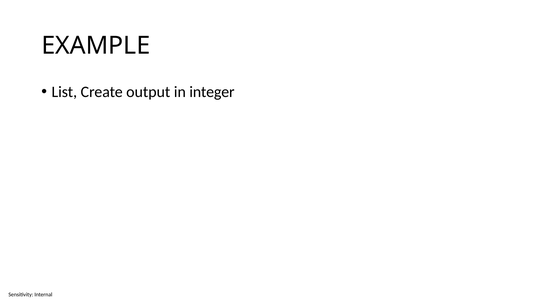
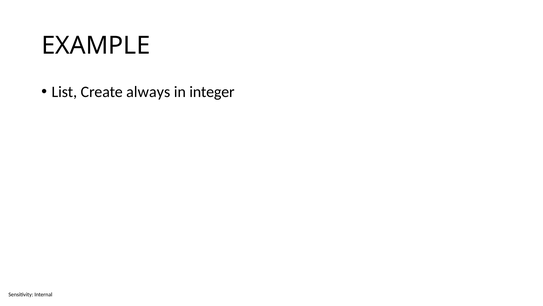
output: output -> always (148, 92)
